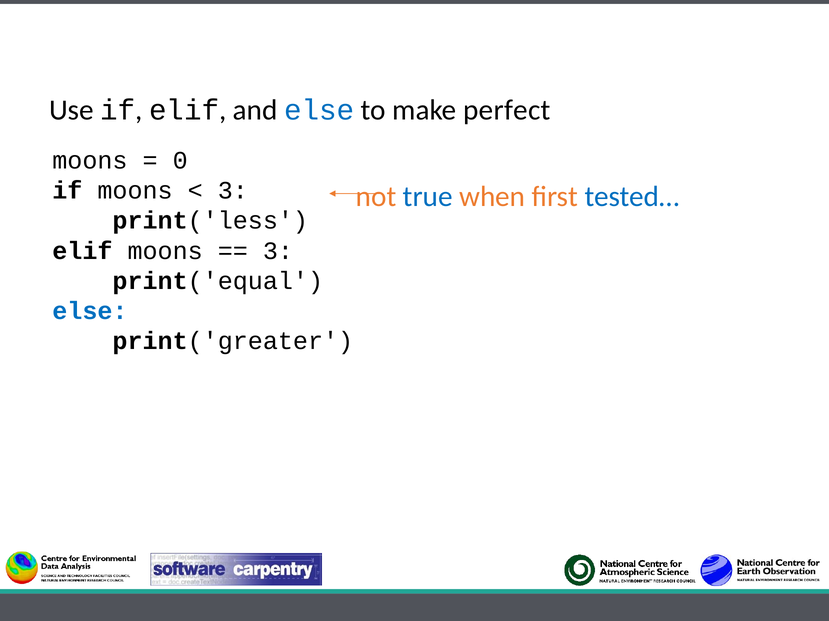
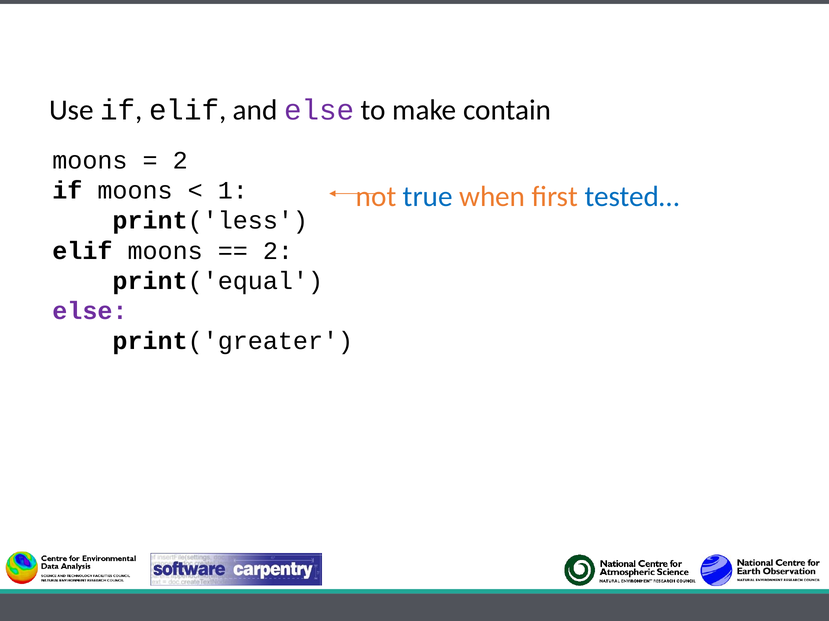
else colour: blue -> purple (319, 110)
perfect: perfect -> contain (507, 110)
0: 0 -> 2 (180, 161)
3: 3 -> 1 (233, 191)
3: 3 -> 2 (278, 251)
else colour: blue -> purple (90, 311)
